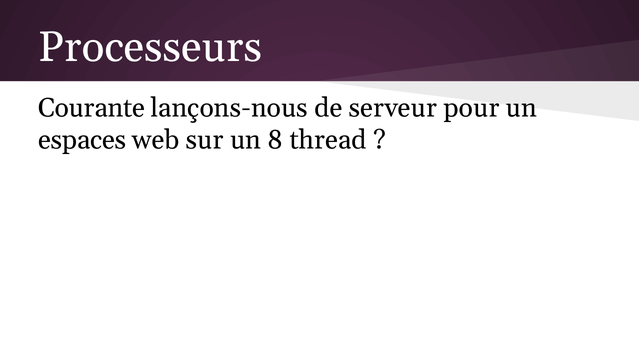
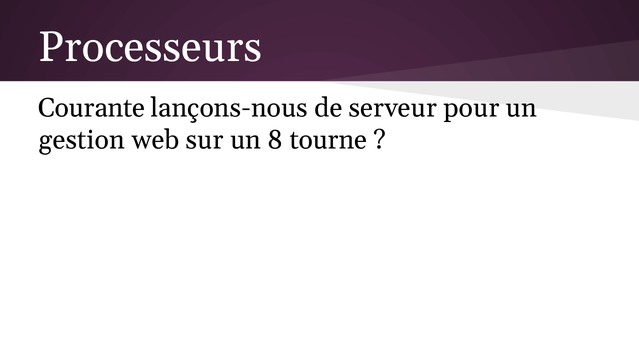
espaces: espaces -> gestion (82, 140)
thread: thread -> tourne (328, 140)
